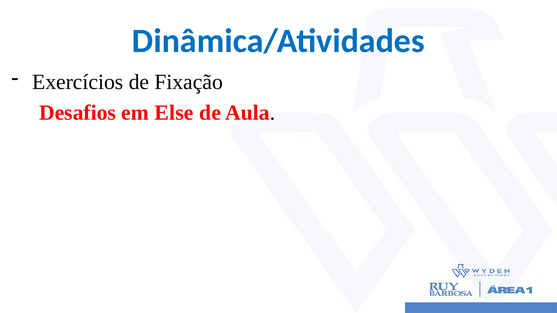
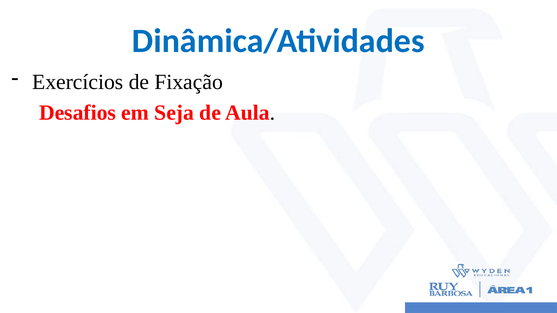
Else: Else -> Seja (174, 113)
